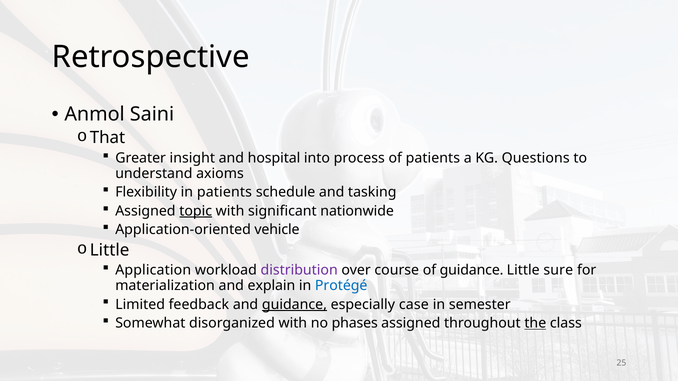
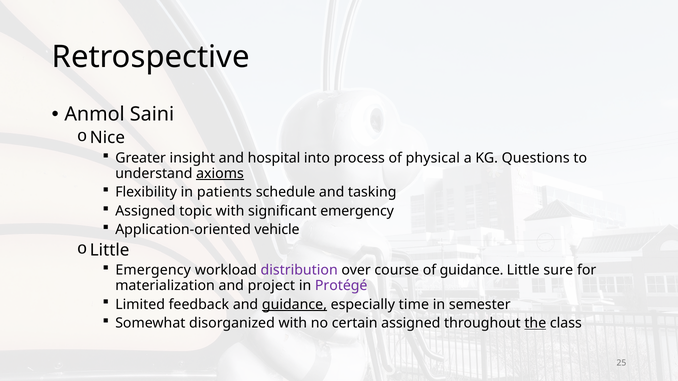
That: That -> Nice (107, 138)
of patients: patients -> physical (433, 158)
axioms underline: none -> present (220, 174)
topic underline: present -> none (196, 211)
significant nationwide: nationwide -> emergency (357, 211)
Application: Application -> Emergency (153, 271)
explain: explain -> project (271, 286)
Protégé colour: blue -> purple (341, 286)
case: case -> time (414, 305)
phases: phases -> certain (355, 323)
